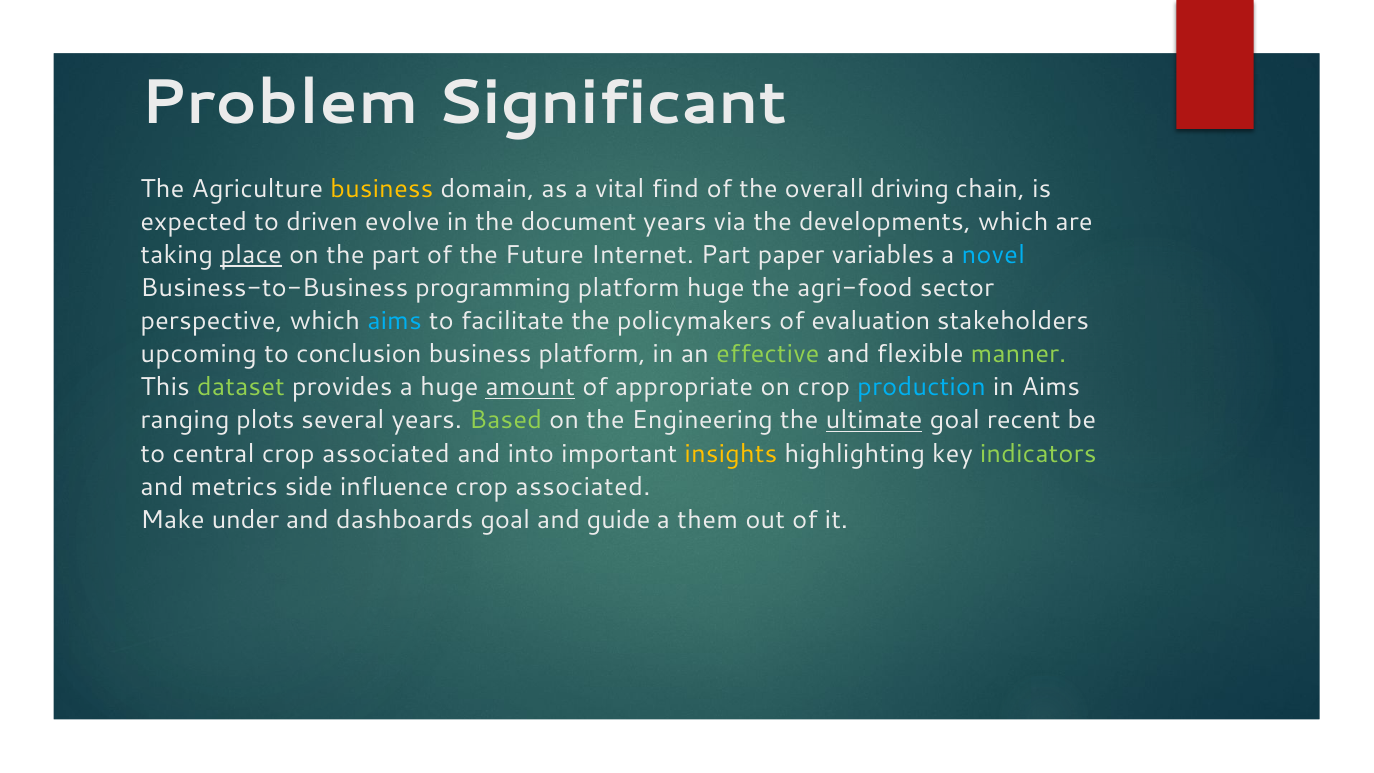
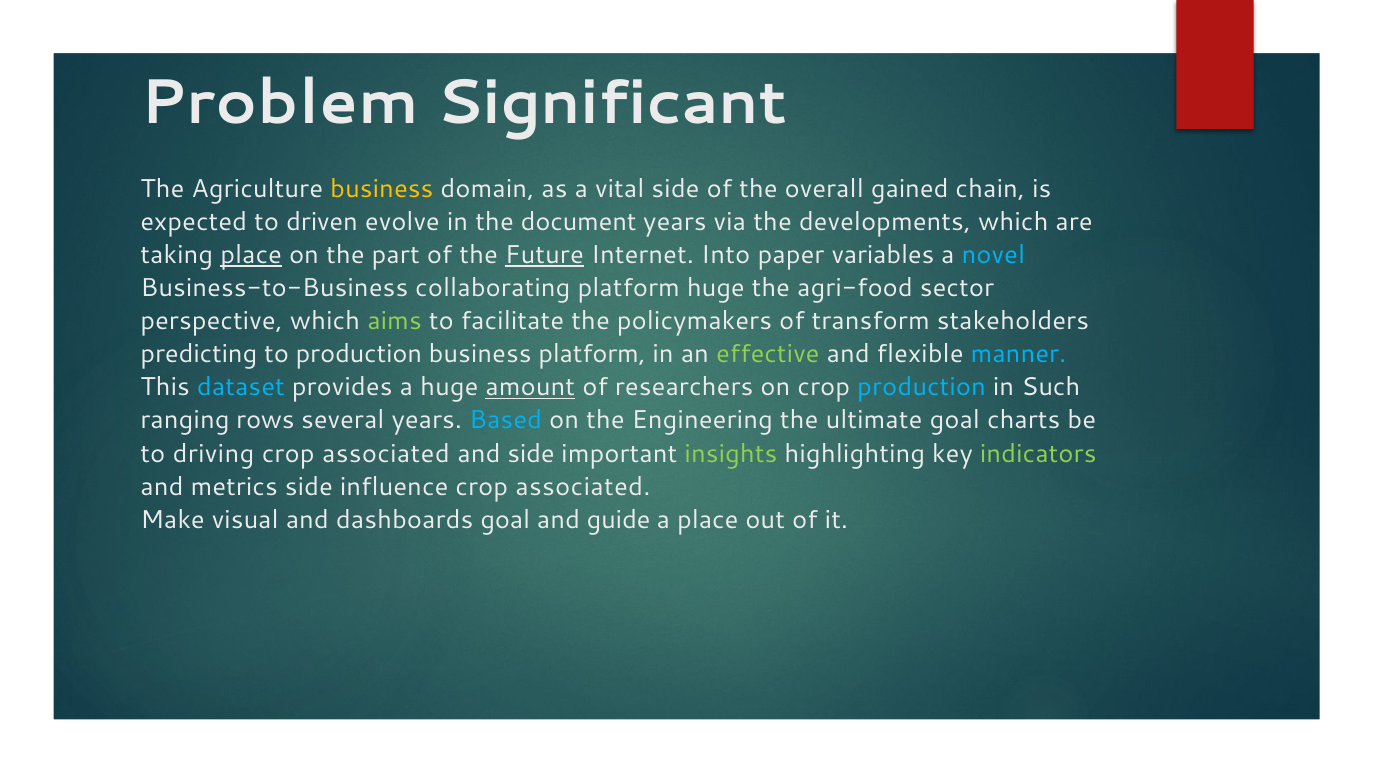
vital find: find -> side (676, 189)
driving: driving -> gained (910, 189)
Future underline: none -> present (544, 255)
Internet Part: Part -> Into (726, 255)
programming: programming -> collaborating (493, 288)
aims colour: light blue -> light green (395, 321)
evaluation: evaluation -> transform (871, 321)
upcoming: upcoming -> predicting (199, 354)
to conclusion: conclusion -> production (359, 354)
manner colour: light green -> light blue (1018, 354)
dataset colour: light green -> light blue (241, 387)
appropriate: appropriate -> researchers (684, 387)
in Aims: Aims -> Such (1051, 387)
plots: plots -> rows (265, 420)
Based colour: light green -> light blue (506, 420)
ultimate underline: present -> none (874, 420)
recent: recent -> charts (1024, 420)
central: central -> driving (213, 453)
and into: into -> side (531, 453)
insights colour: yellow -> light green (731, 453)
under: under -> visual (245, 520)
a them: them -> place (708, 520)
